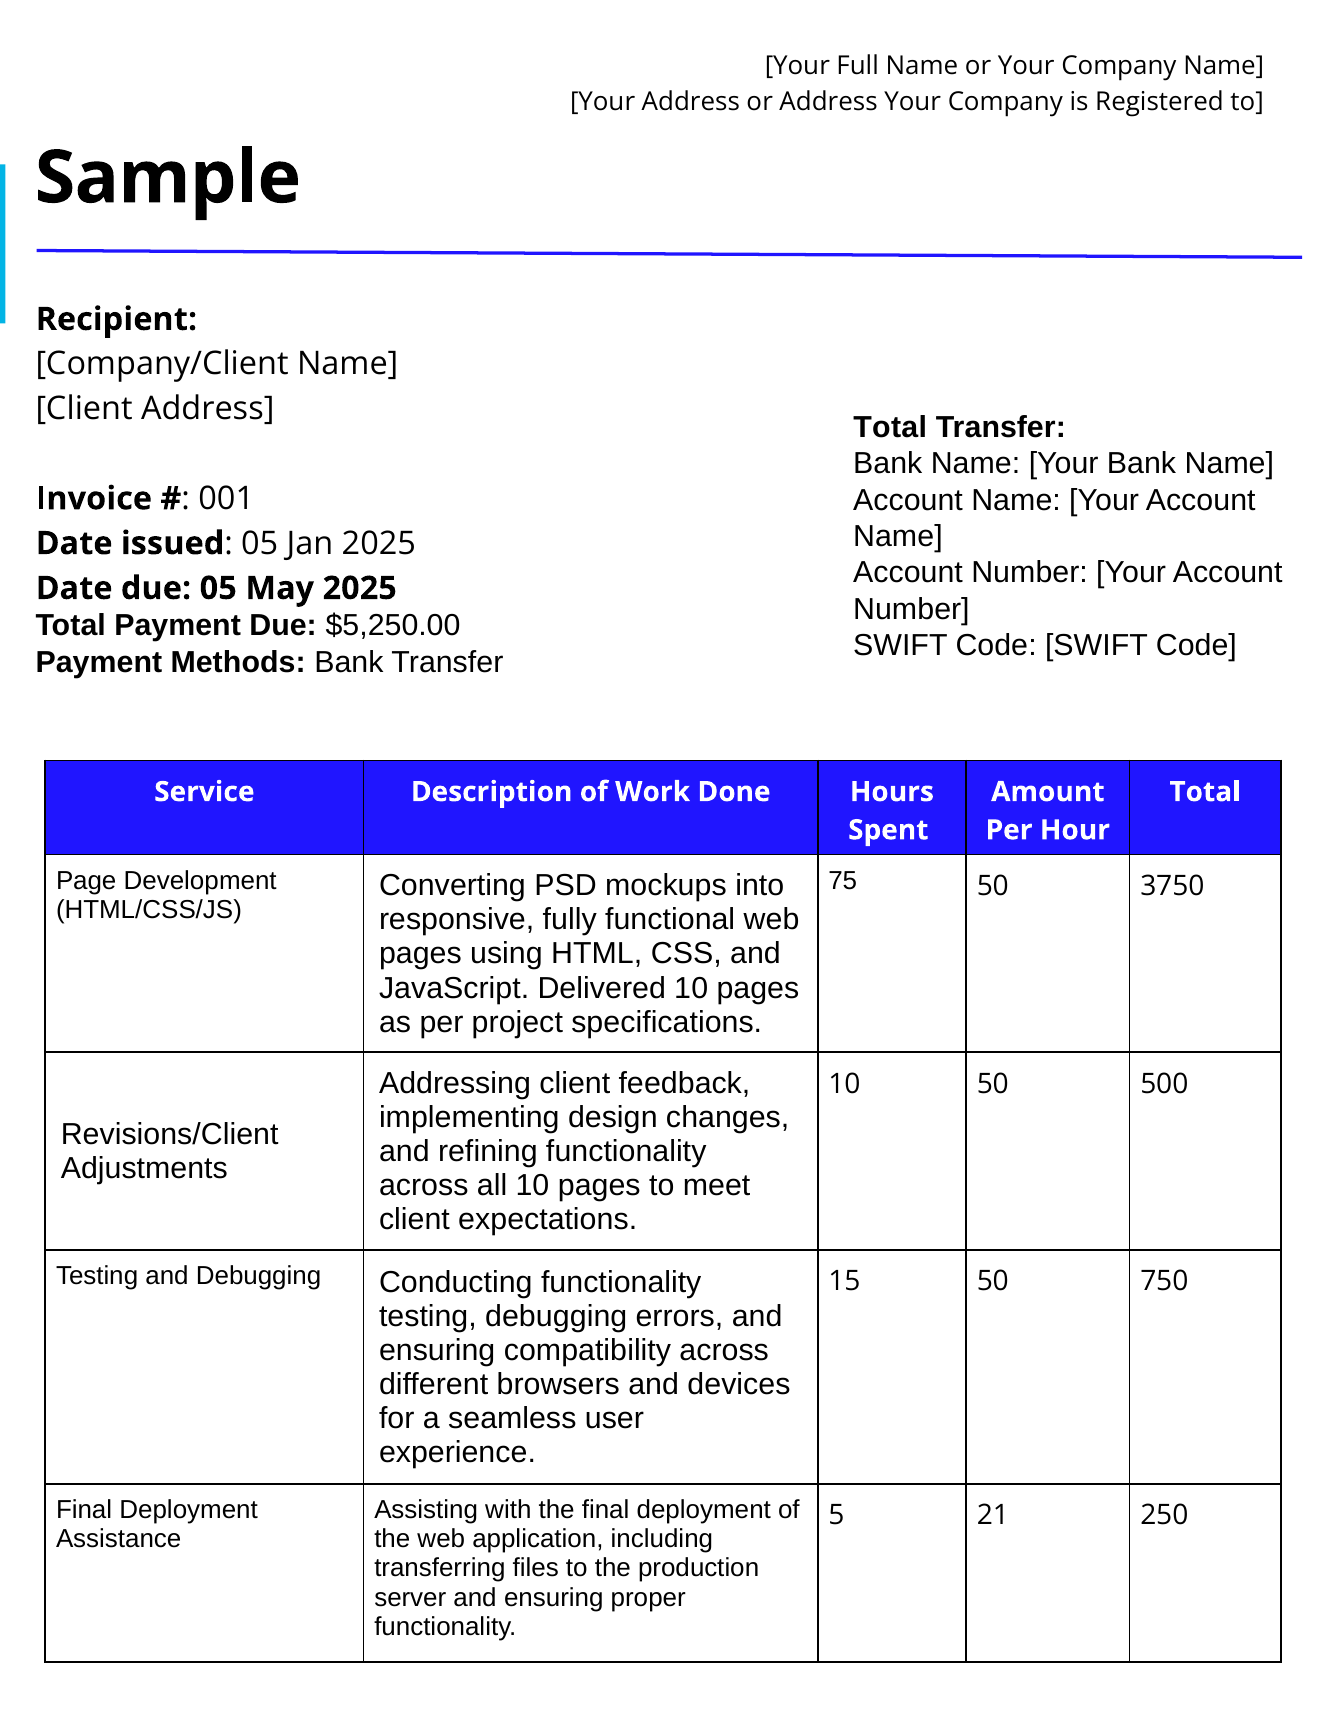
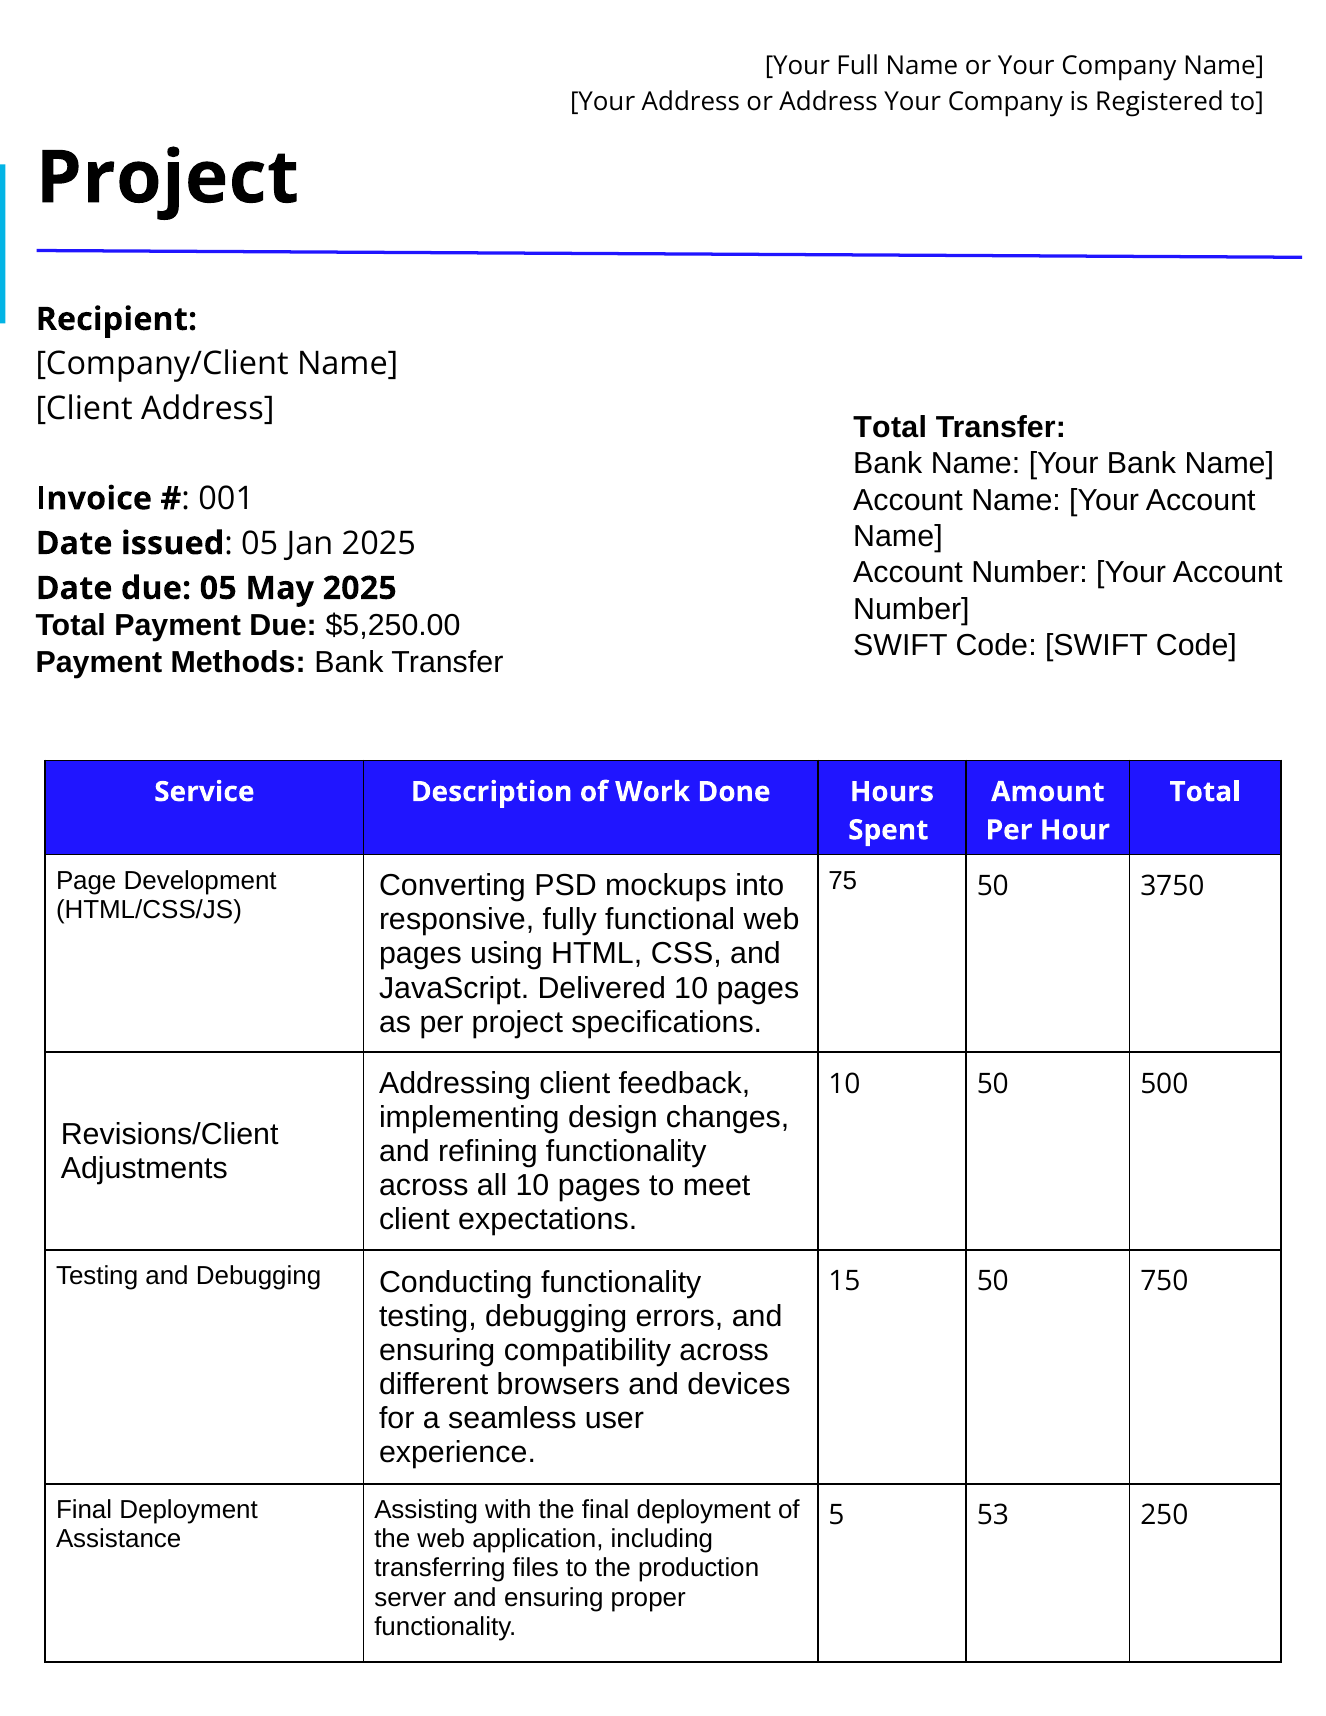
Sample: Sample -> Project (167, 178)
21: 21 -> 53 (993, 1516)
